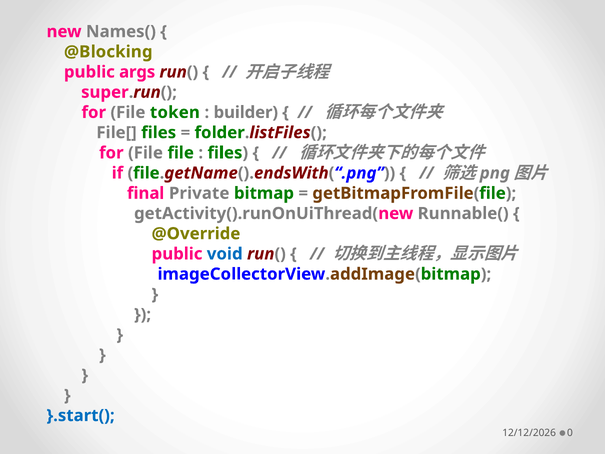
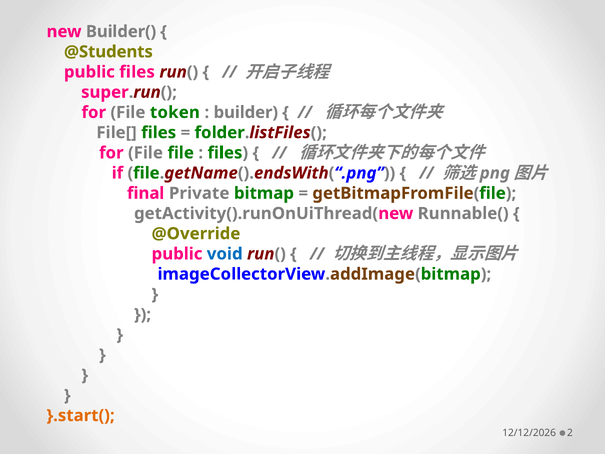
Names(: Names( -> Builder( (121, 32)
@Blocking: @Blocking -> @Students (108, 52)
public args: args -> files (137, 72)
}.start( colour: blue -> orange (81, 415)
0: 0 -> 2 (570, 433)
